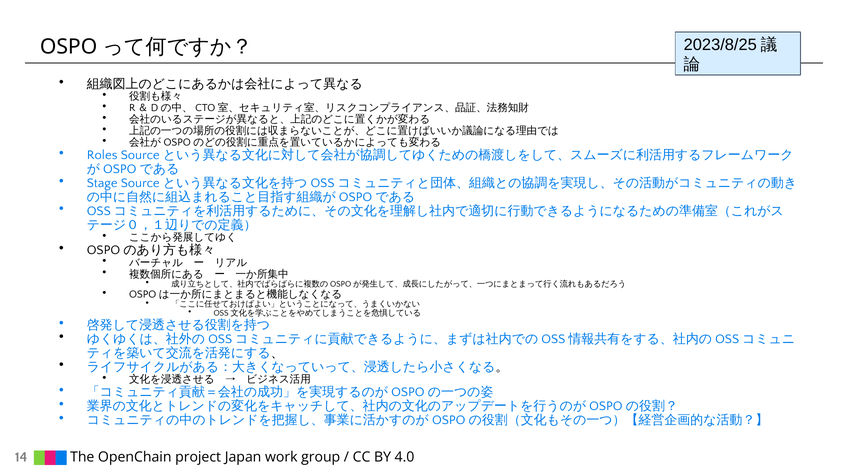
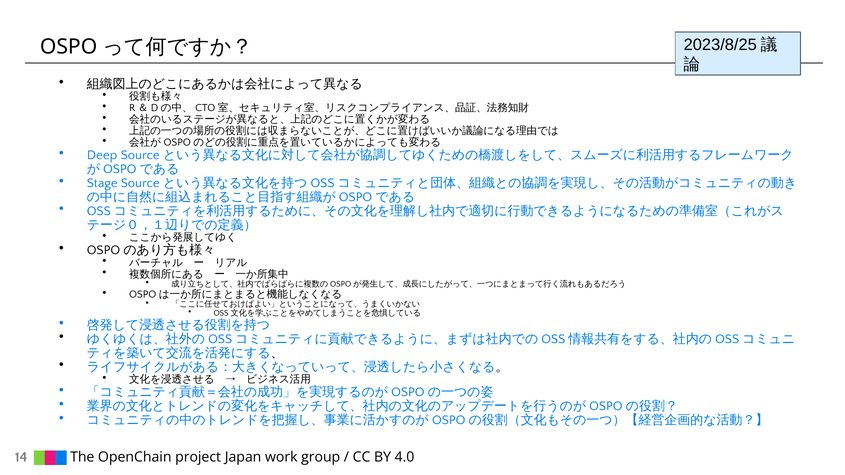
Roles: Roles -> Deep (102, 155)
